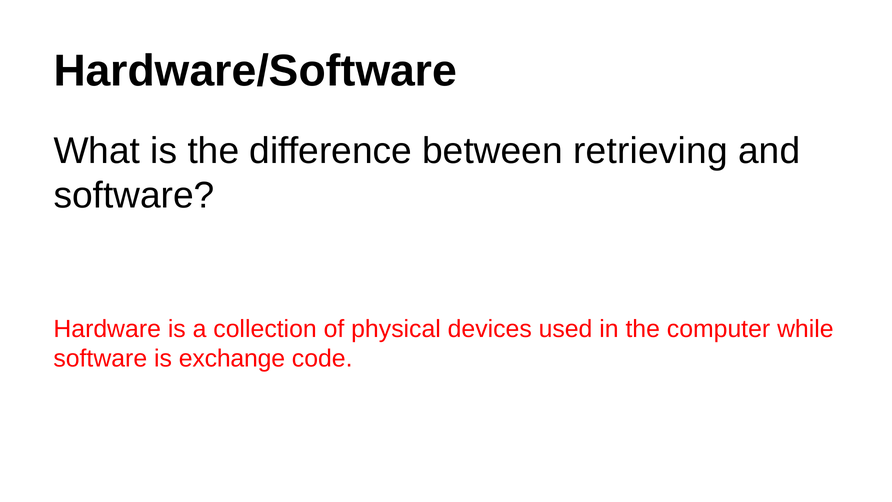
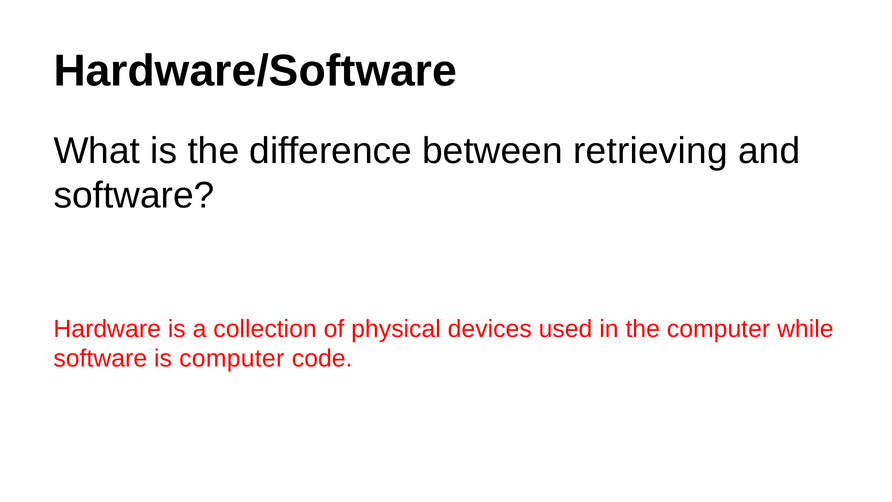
is exchange: exchange -> computer (232, 359)
